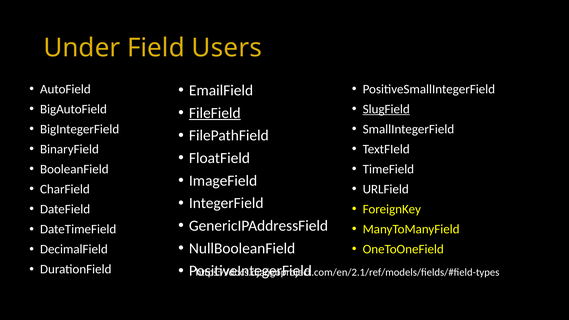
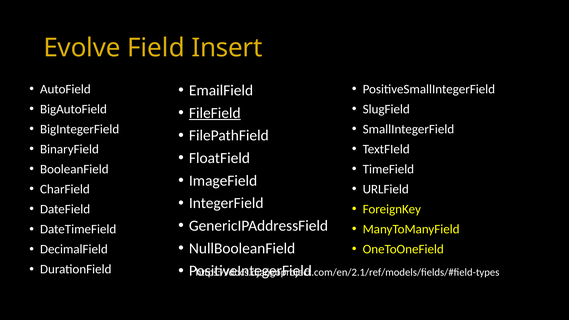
Under: Under -> Evolve (82, 48)
Users: Users -> Insert (227, 48)
SlugField underline: present -> none (386, 109)
